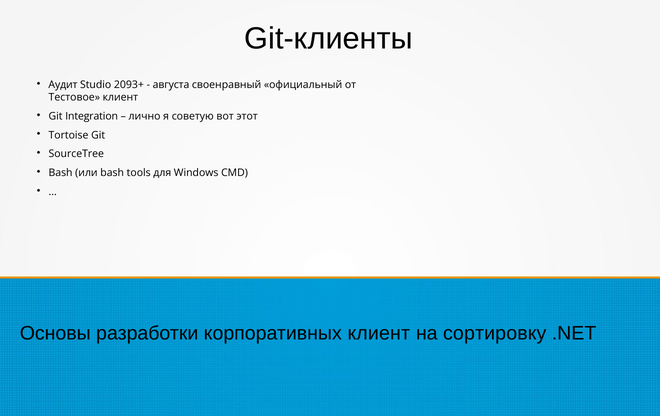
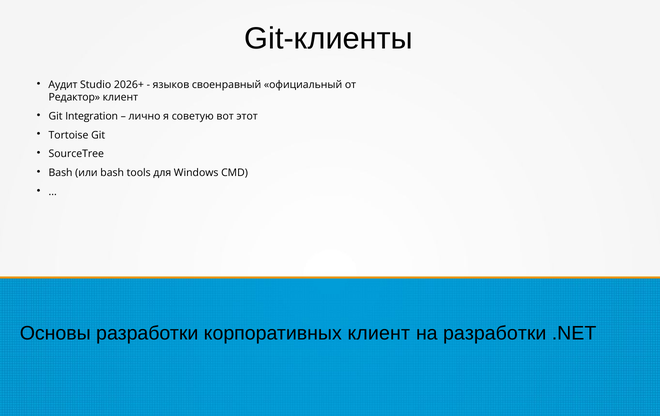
2093+: 2093+ -> 2026+ (129, 85)
августа: августа -> языков (171, 85)
Тестовое: Тестовое -> Редактор (74, 97)
на сортировку: сортировку -> разработки (495, 333)
